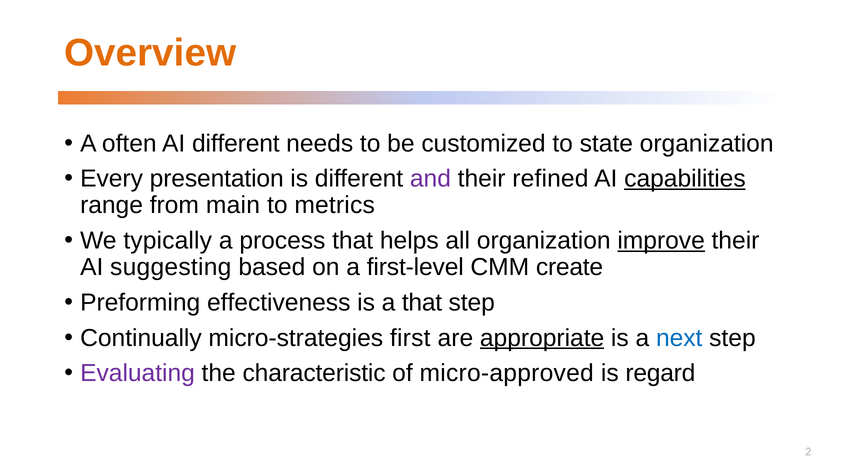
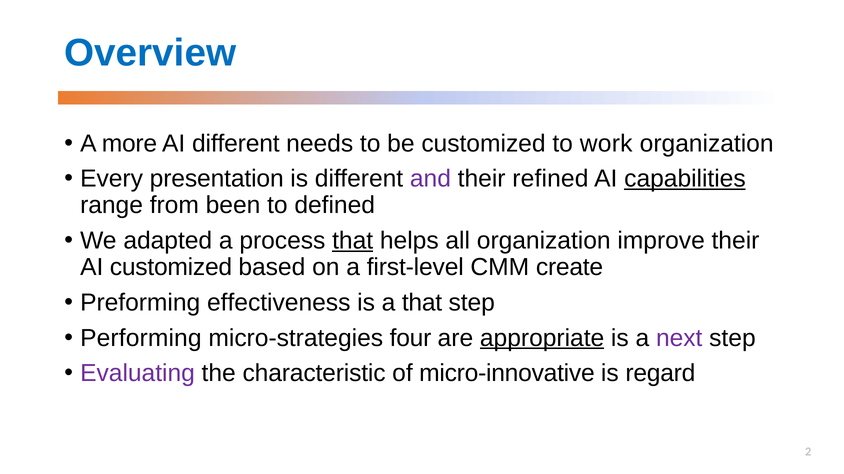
Overview colour: orange -> blue (150, 53)
often: often -> more (129, 144)
state: state -> work (606, 144)
main: main -> been (233, 206)
metrics: metrics -> defined (335, 206)
typically: typically -> adapted (168, 241)
that underline: none -> present (353, 241)
improve underline: present -> none (661, 241)
AI suggesting: suggesting -> customized (171, 268)
Continually: Continually -> Performing (141, 338)
first: first -> four (411, 338)
next colour: blue -> purple (679, 338)
micro-approved: micro-approved -> micro-innovative (507, 374)
